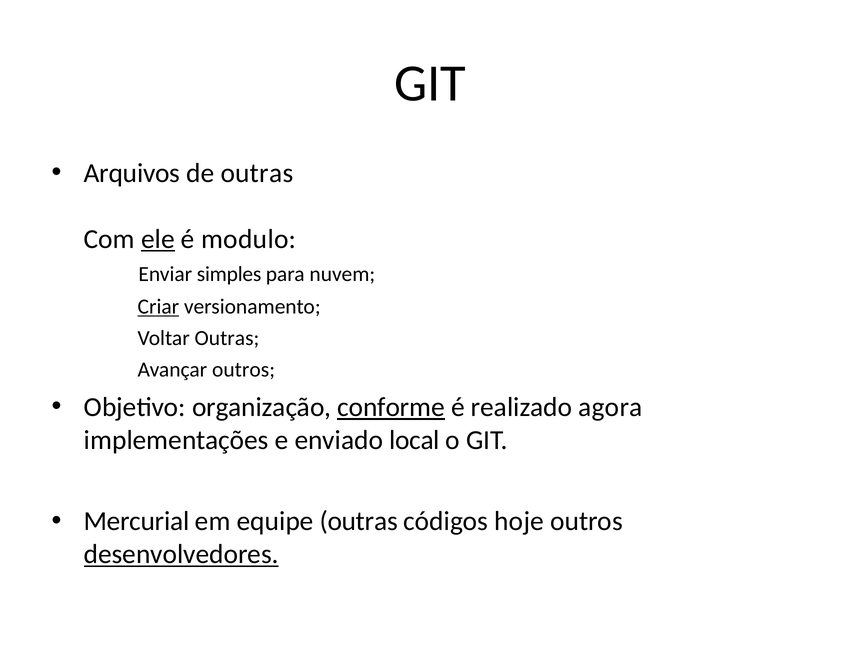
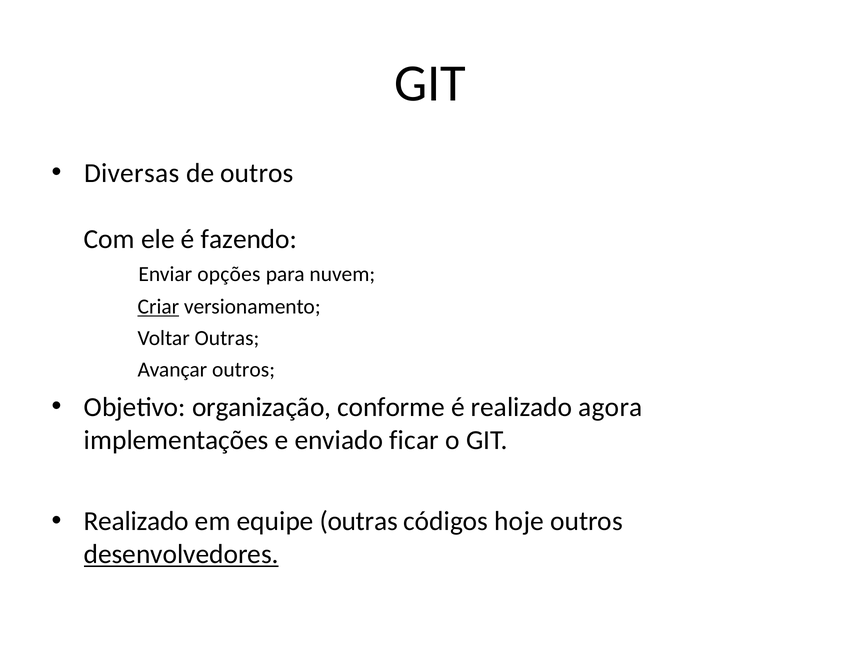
Arquivos: Arquivos -> Diversas (132, 173)
de outras: outras -> outros (257, 173)
ele underline: present -> none (158, 239)
modulo: modulo -> fazendo (249, 239)
simples: simples -> opções (229, 274)
conforme underline: present -> none (391, 407)
local: local -> ficar (414, 440)
Mercurial: Mercurial -> Realizado (136, 521)
